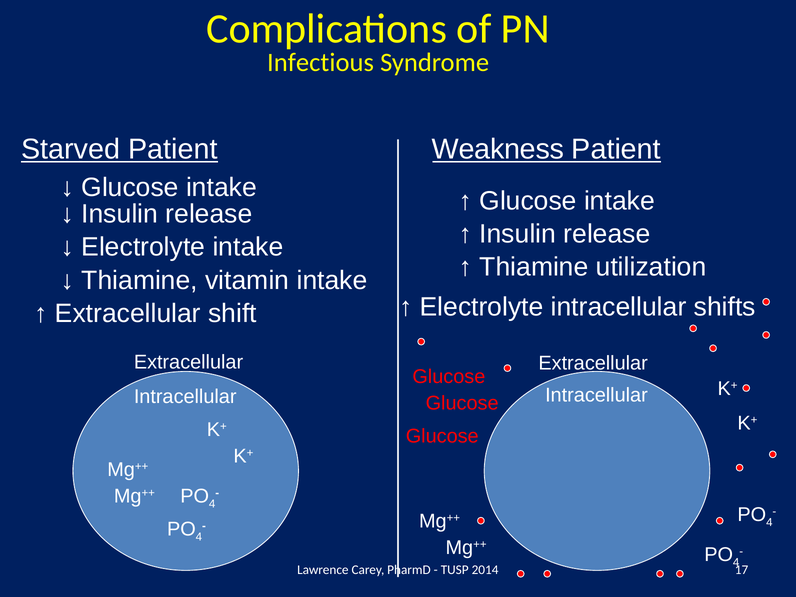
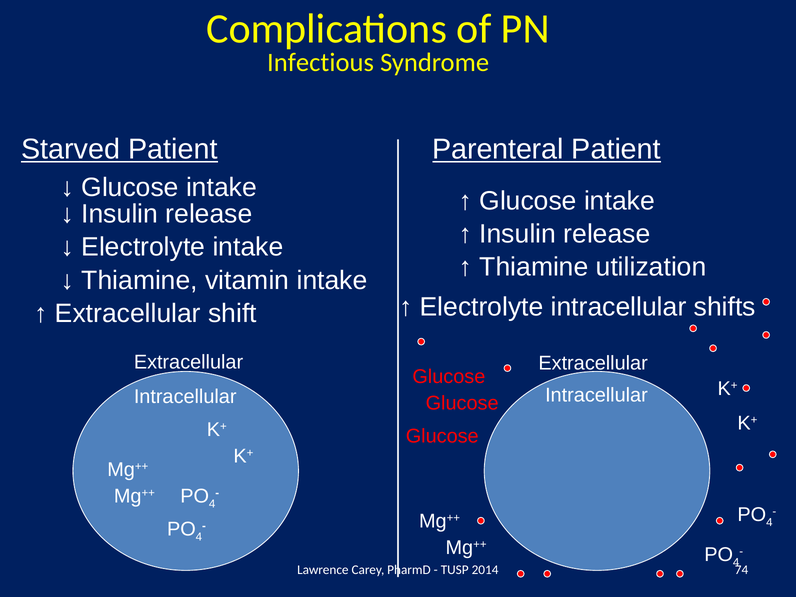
Weakness: Weakness -> Parenteral (498, 149)
17: 17 -> 74 (742, 570)
